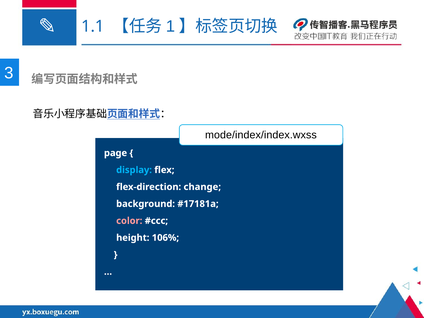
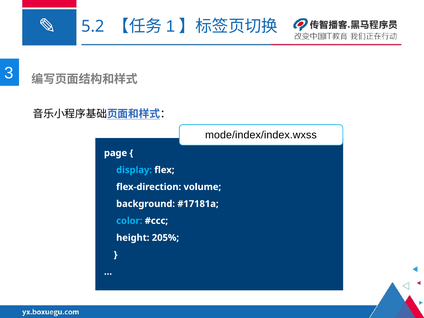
1.1: 1.1 -> 5.2 (93, 26)
change: change -> volume (202, 187)
color colour: pink -> light blue (129, 221)
106%: 106% -> 205% (165, 238)
